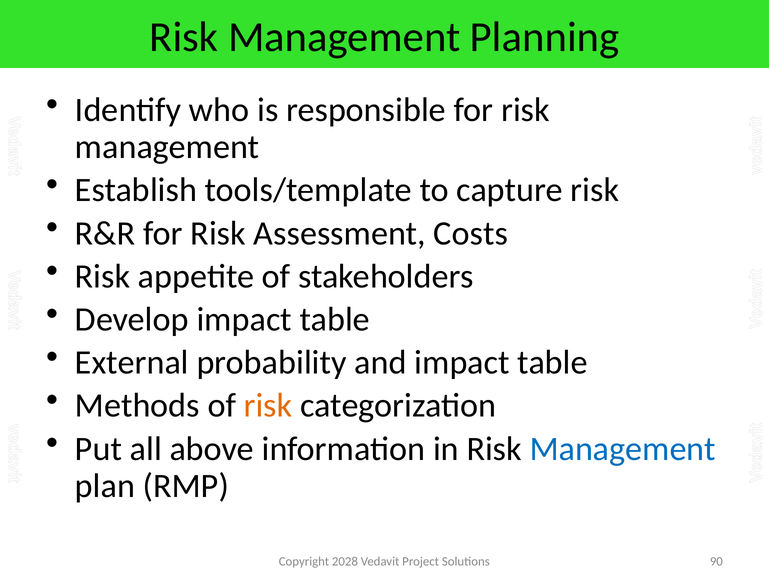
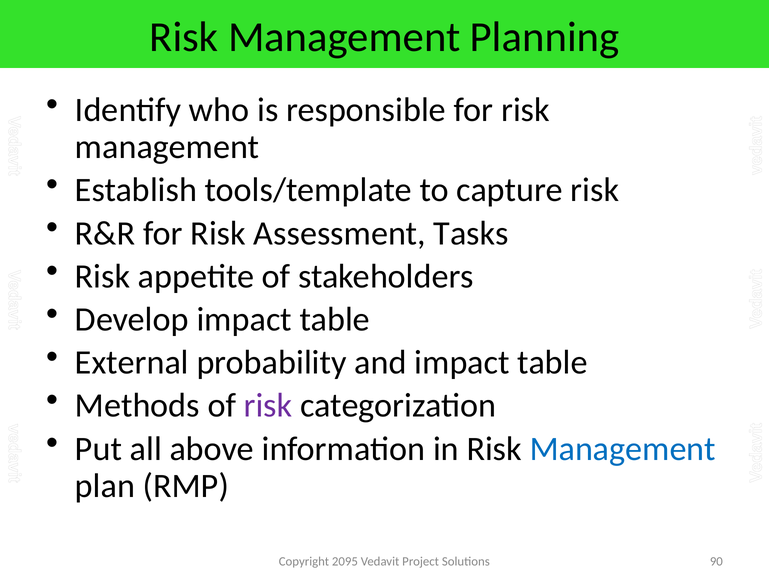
Costs: Costs -> Tasks (471, 233)
risk colour: orange -> purple (268, 405)
2028: 2028 -> 2095 (345, 561)
